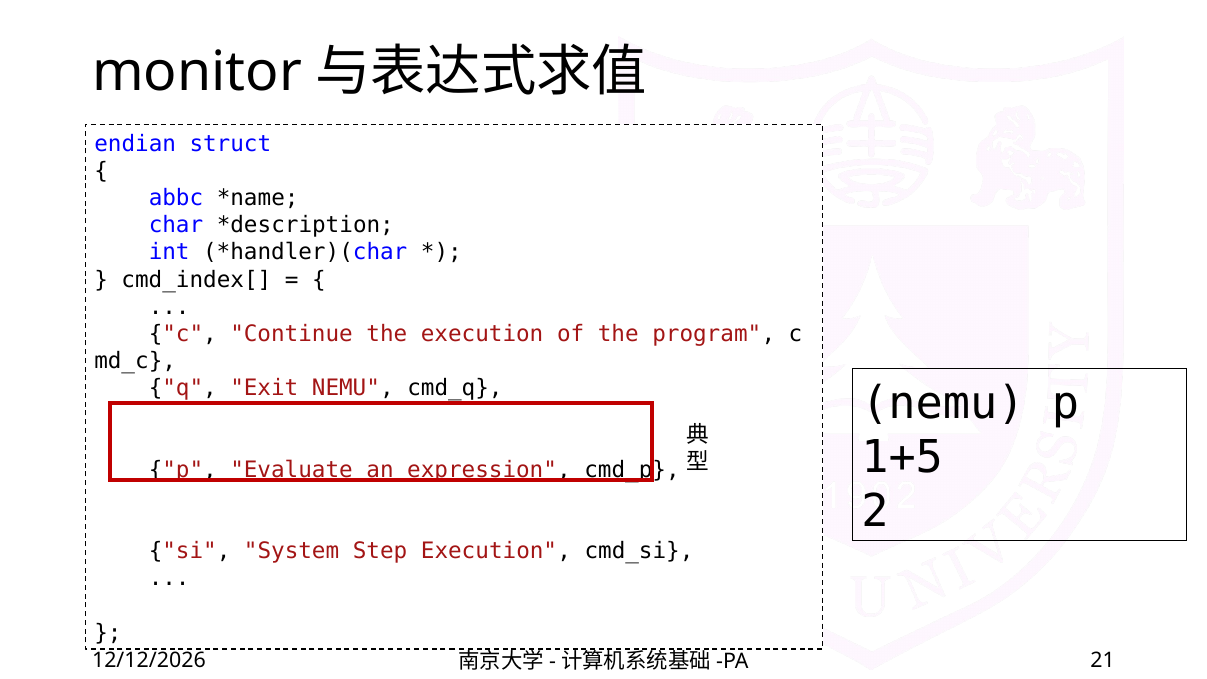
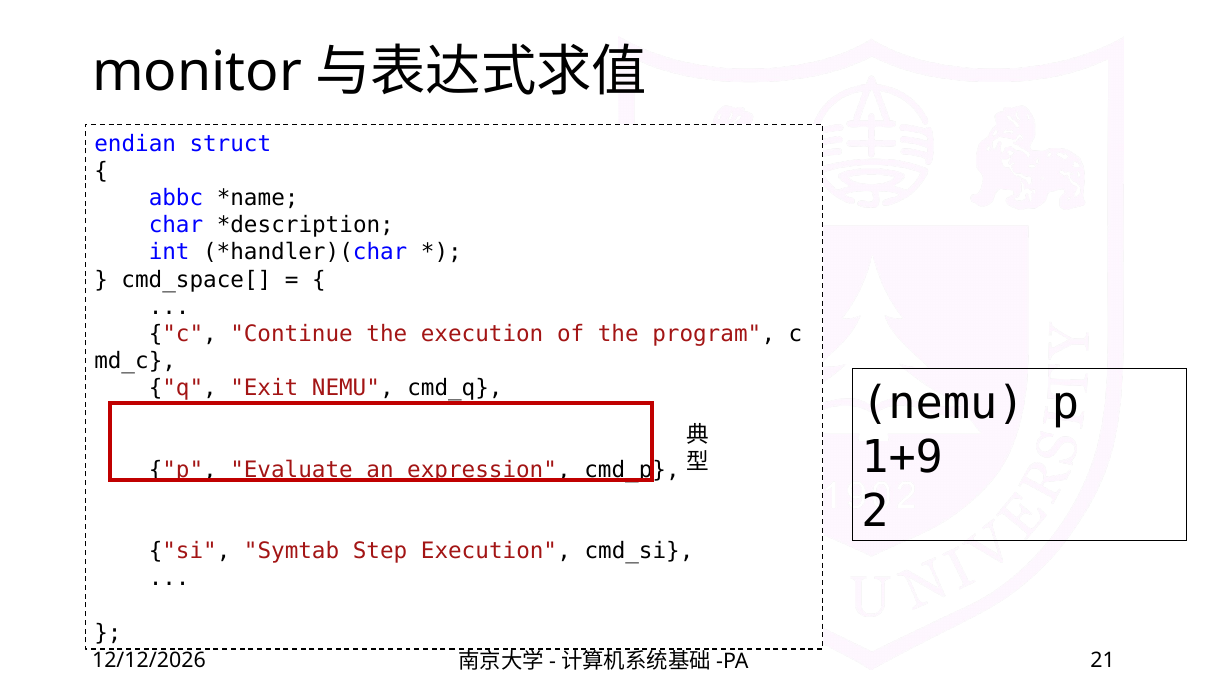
cmd_index[: cmd_index[ -> cmd_space[ (196, 280)
1+5: 1+5 -> 1+9 (902, 458)
System: System -> Symtab (292, 551)
